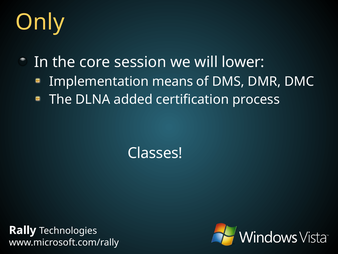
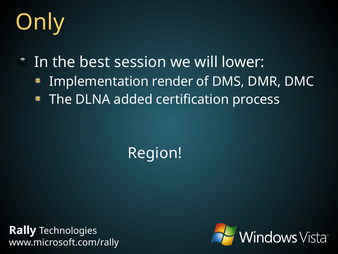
core: core -> best (95, 62)
means: means -> render (173, 81)
Classes: Classes -> Region (155, 153)
